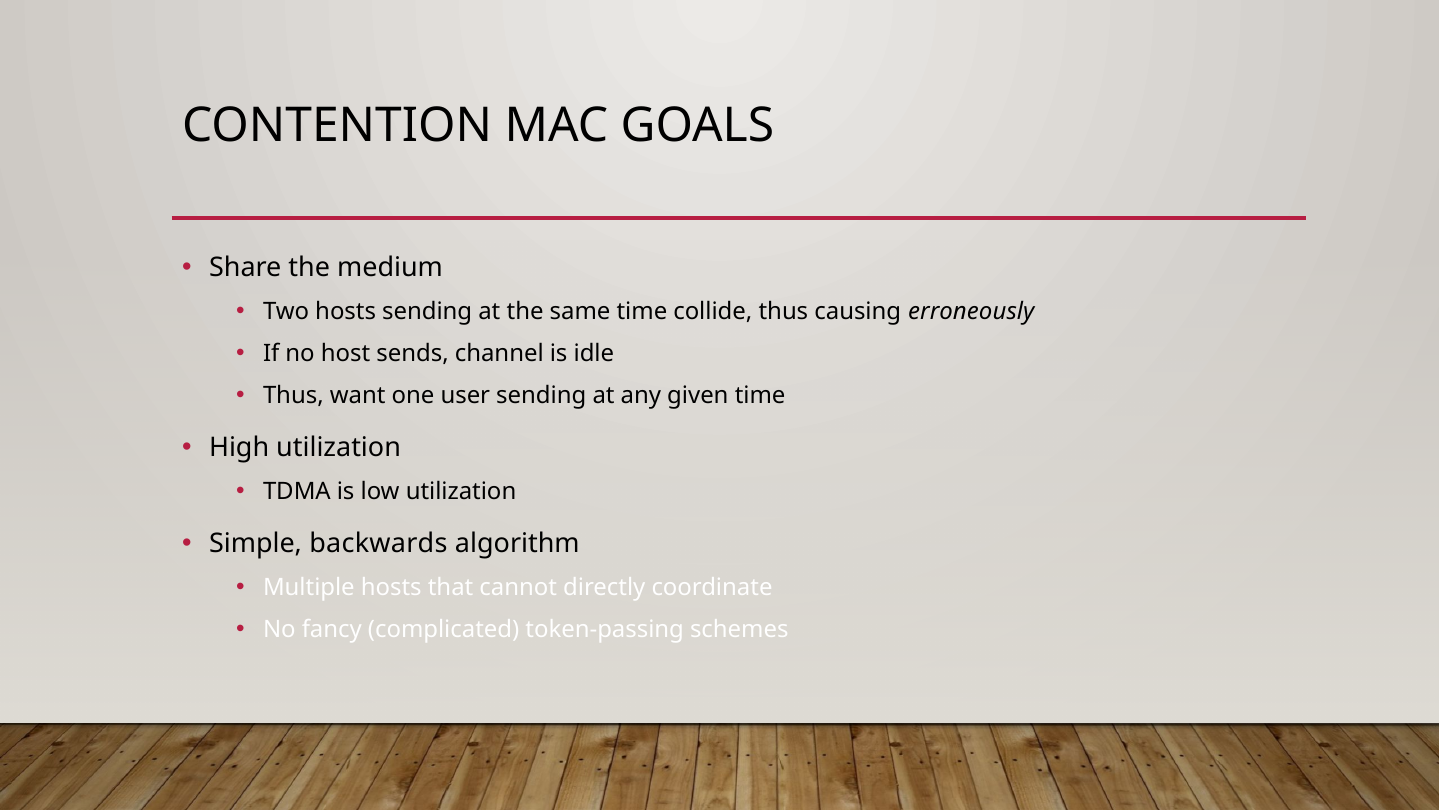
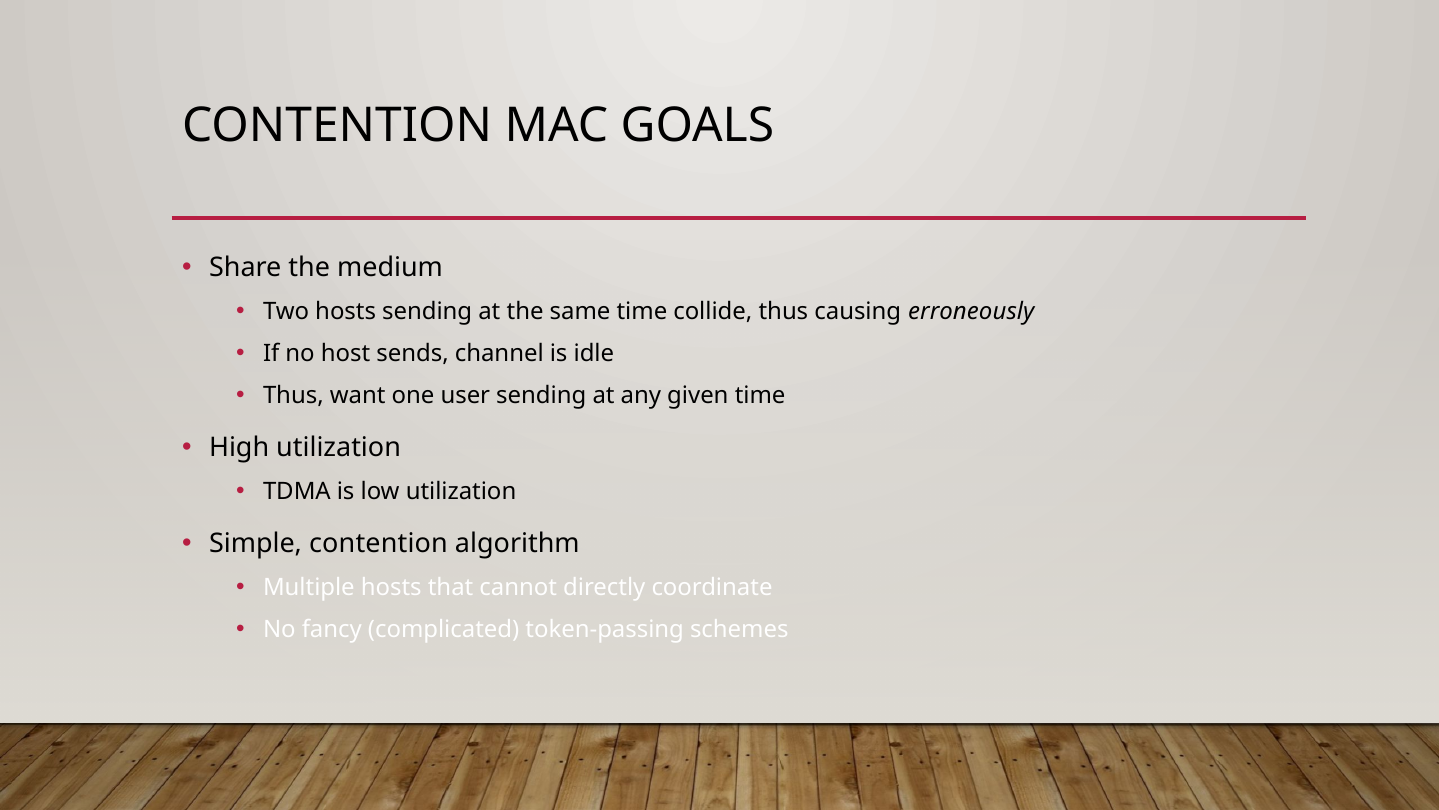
Simple backwards: backwards -> contention (378, 543)
